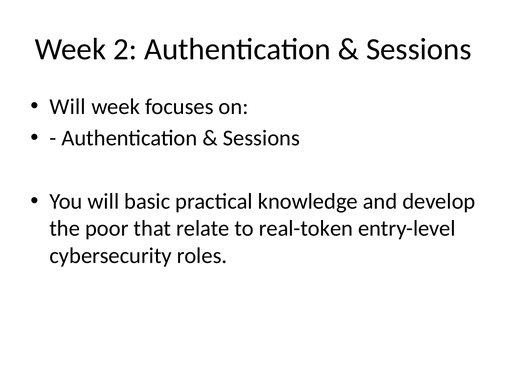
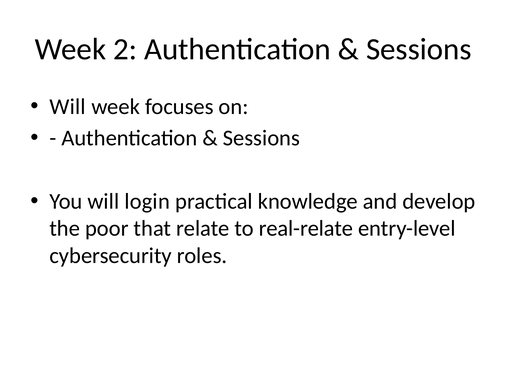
basic: basic -> login (147, 201)
real-token: real-token -> real-relate (306, 228)
